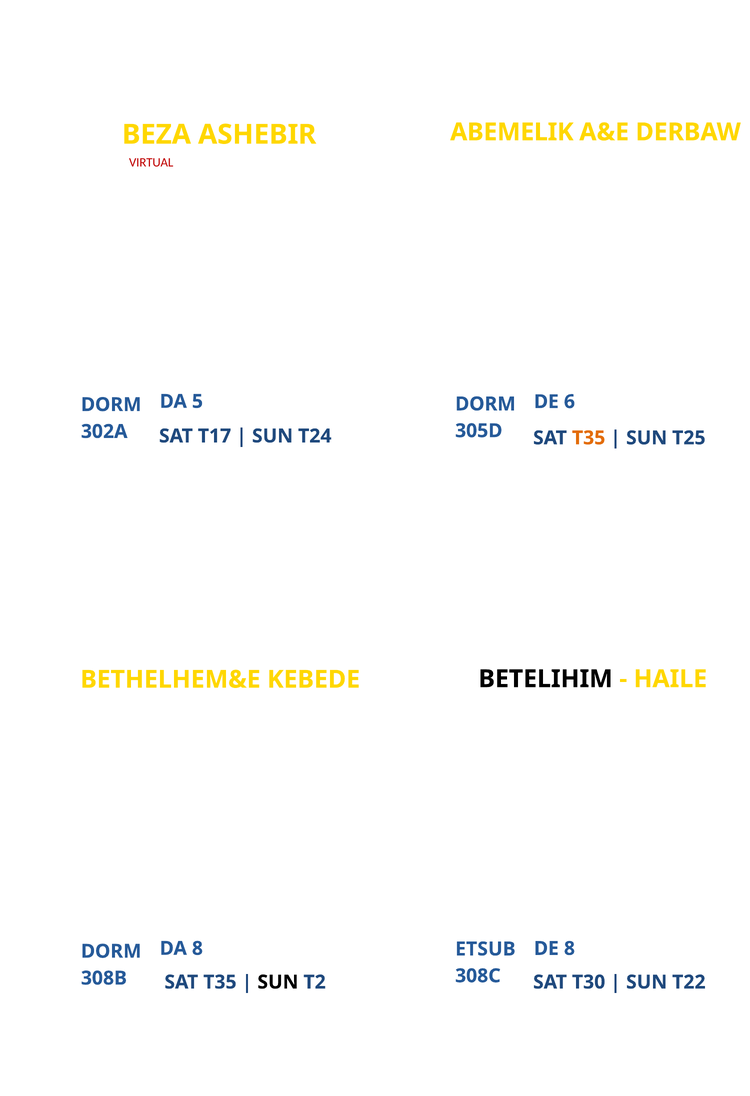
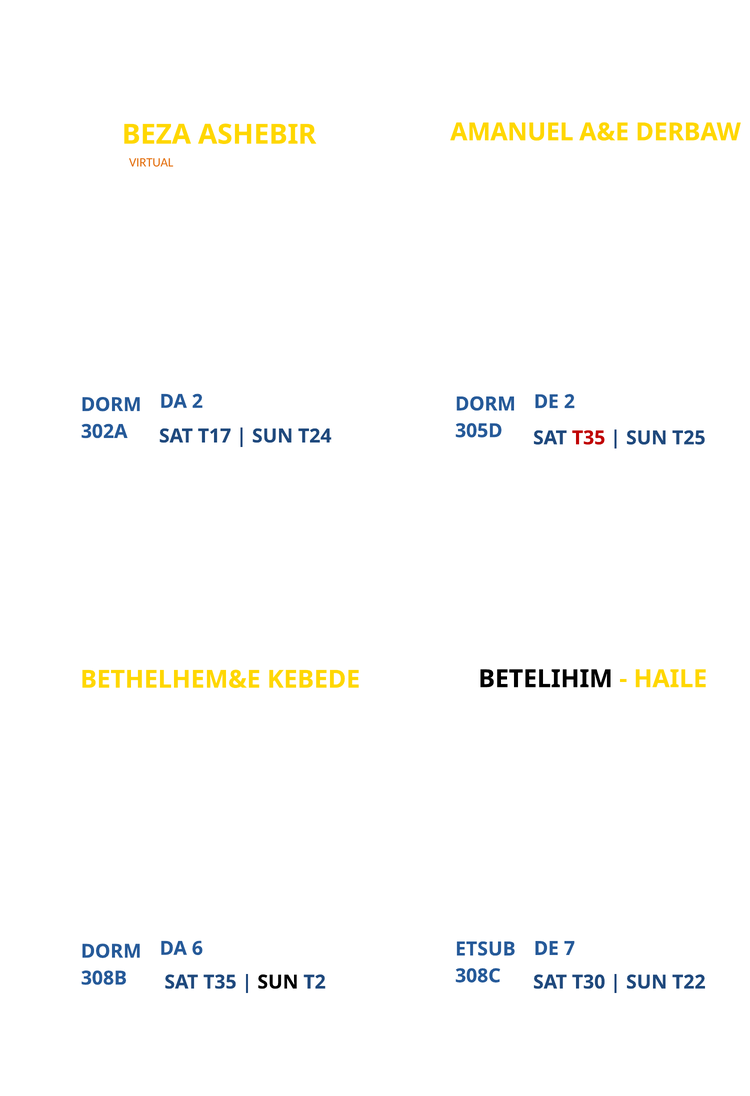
ABEMELIK: ABEMELIK -> AMANUEL (512, 132)
VIRTUAL colour: red -> orange (151, 162)
DA 5: 5 -> 2 (197, 401)
DE 6: 6 -> 2 (569, 401)
T35 colour: orange -> red (589, 438)
DA 8: 8 -> 6 (197, 948)
DE 8: 8 -> 7 (569, 948)
